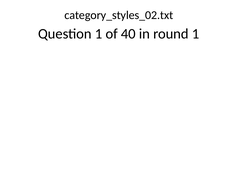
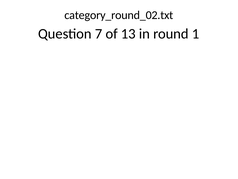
category_styles_02.txt: category_styles_02.txt -> category_round_02.txt (119, 15)
Question 1: 1 -> 7 (99, 34)
40: 40 -> 13 (128, 34)
